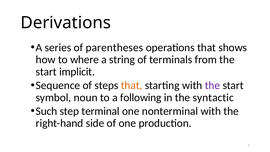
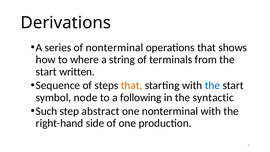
of parentheses: parentheses -> nonterminal (114, 47)
implicit: implicit -> written (77, 72)
the colour: purple -> blue (212, 85)
noun: noun -> node (86, 97)
terminal: terminal -> abstract (100, 111)
